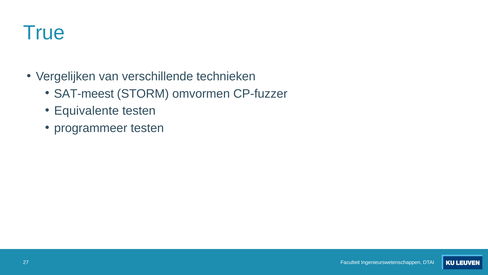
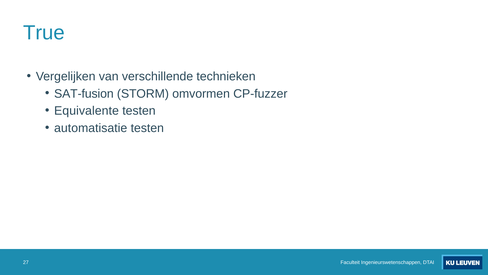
SAT-meest: SAT-meest -> SAT-fusion (84, 93)
programmeer: programmeer -> automatisatie (91, 128)
